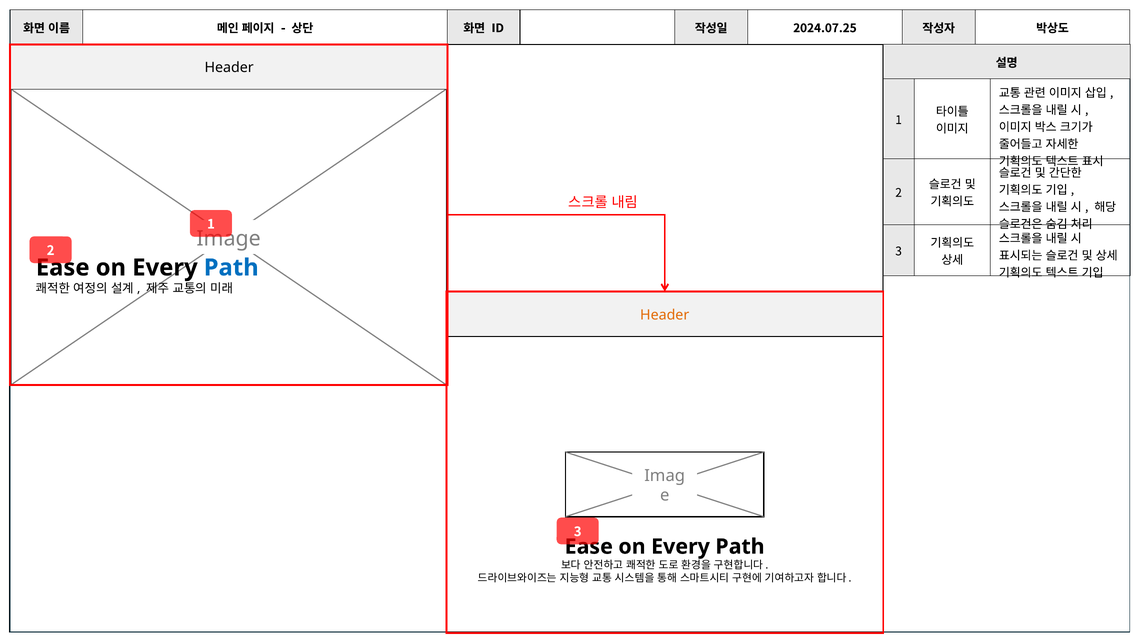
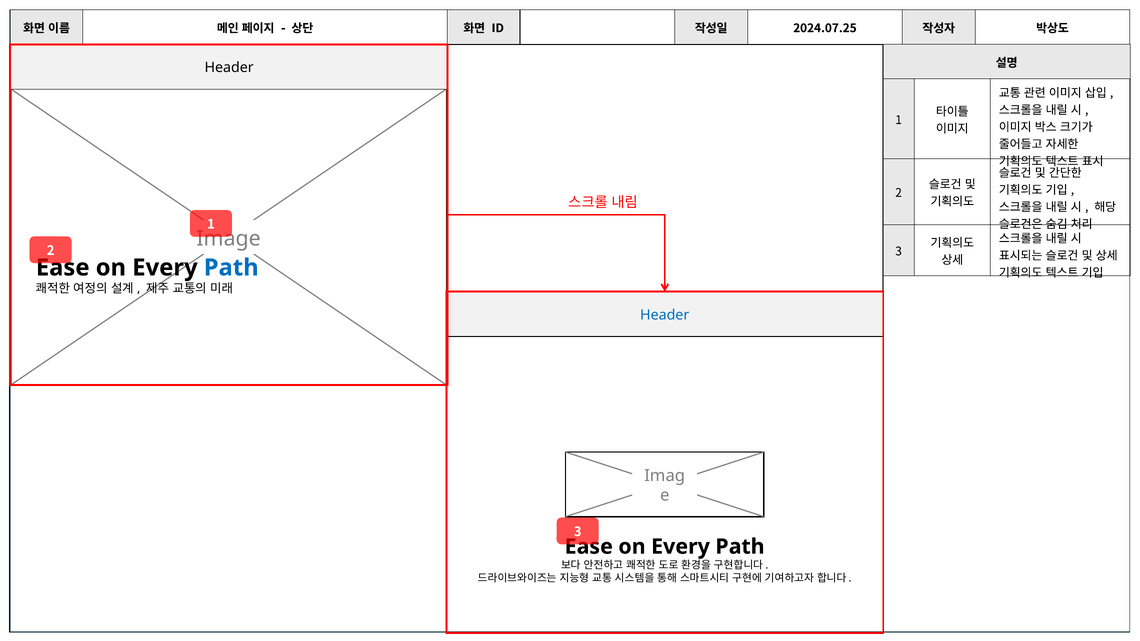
Header colour: orange -> blue (665, 315)
